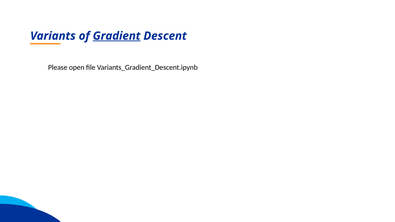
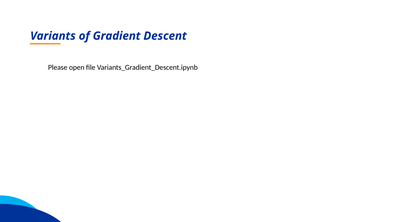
Gradient underline: present -> none (117, 36)
